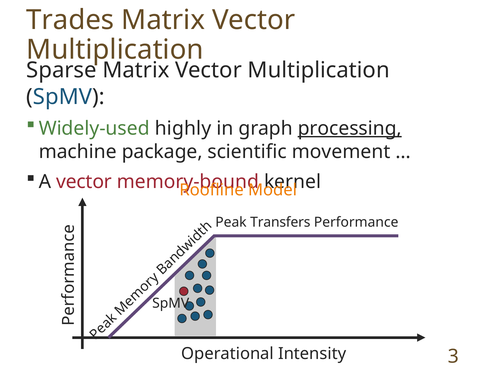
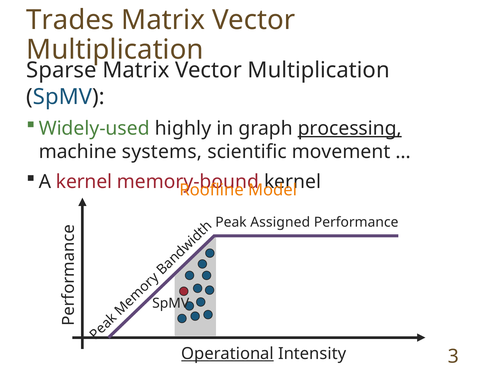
package: package -> systems (162, 151)
A vector: vector -> kernel (84, 182)
Transfers: Transfers -> Assigned (280, 222)
Operational underline: none -> present (228, 353)
